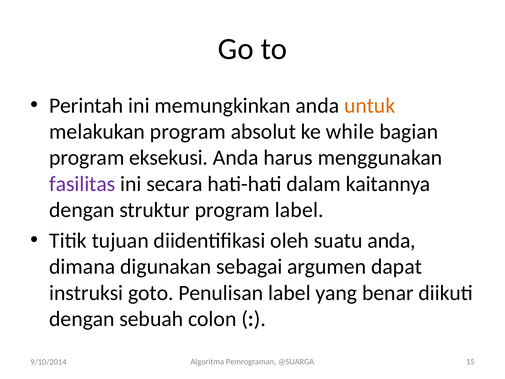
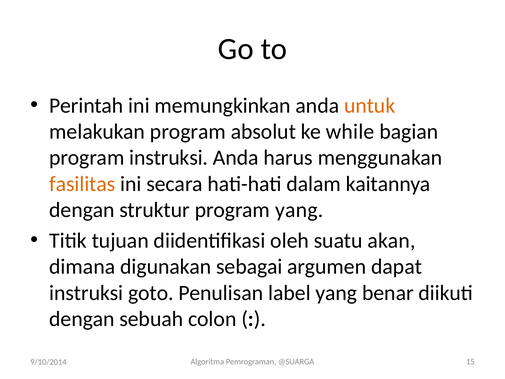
program eksekusi: eksekusi -> instruksi (169, 158)
fasilitas colour: purple -> orange (82, 184)
program label: label -> yang (299, 210)
suatu anda: anda -> akan (391, 240)
